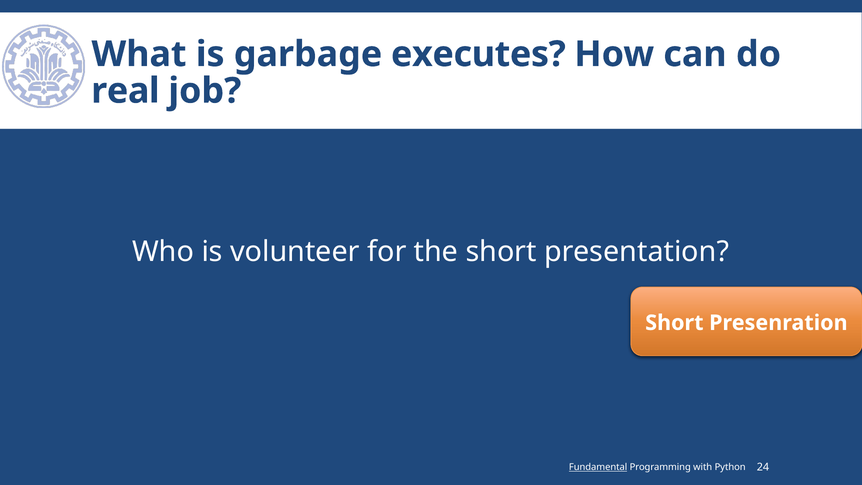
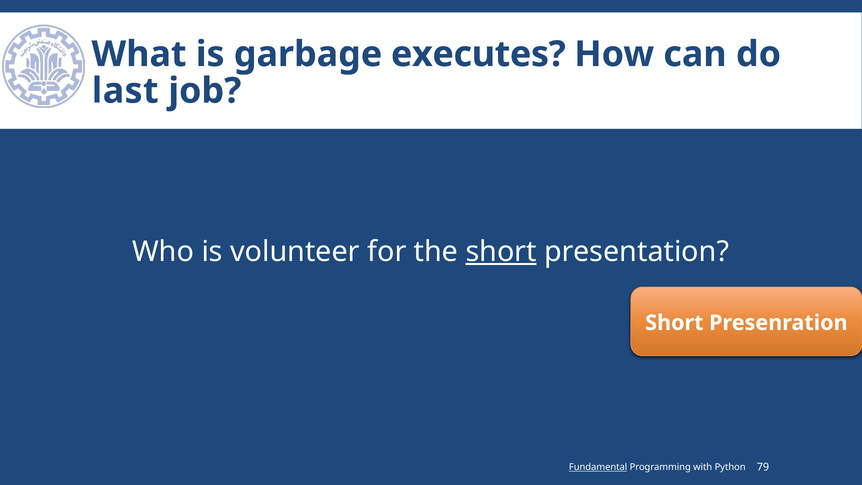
real: real -> last (125, 91)
short underline: none -> present (501, 251)
24: 24 -> 79 (763, 467)
